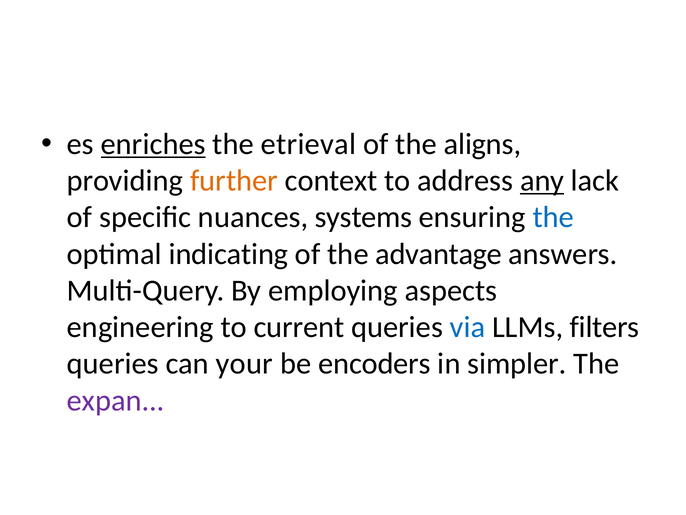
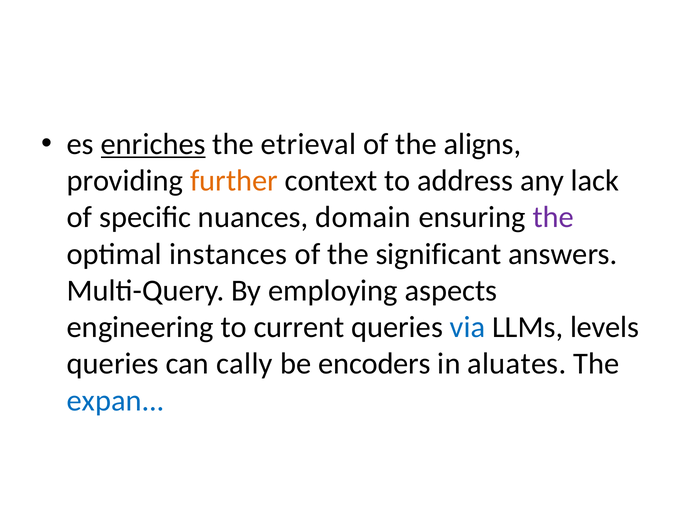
any underline: present -> none (542, 181)
systems: systems -> domain (363, 217)
the colour: blue -> purple (553, 217)
indicating: indicating -> instances (228, 254)
advantage: advantage -> significant (439, 254)
filters: filters -> levels (605, 327)
your: your -> cally (244, 363)
simpler: simpler -> aluates (517, 363)
expan colour: purple -> blue (116, 400)
